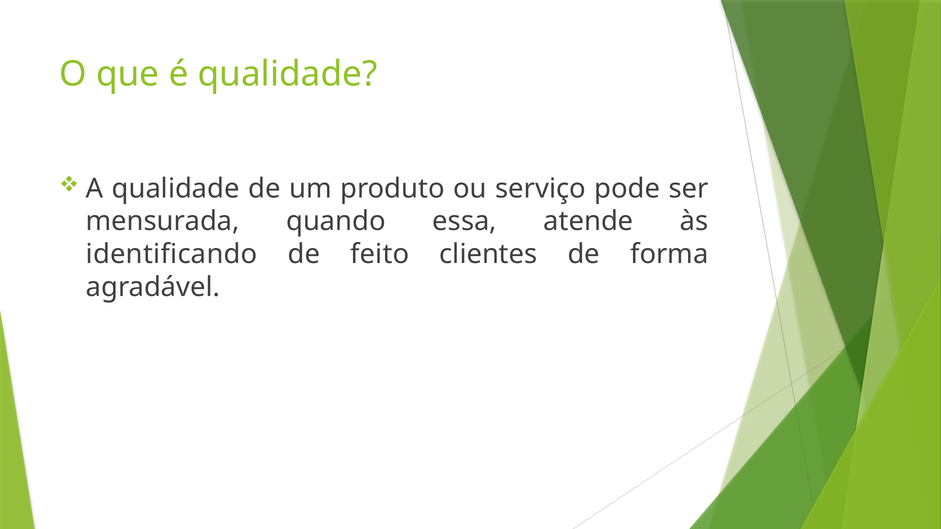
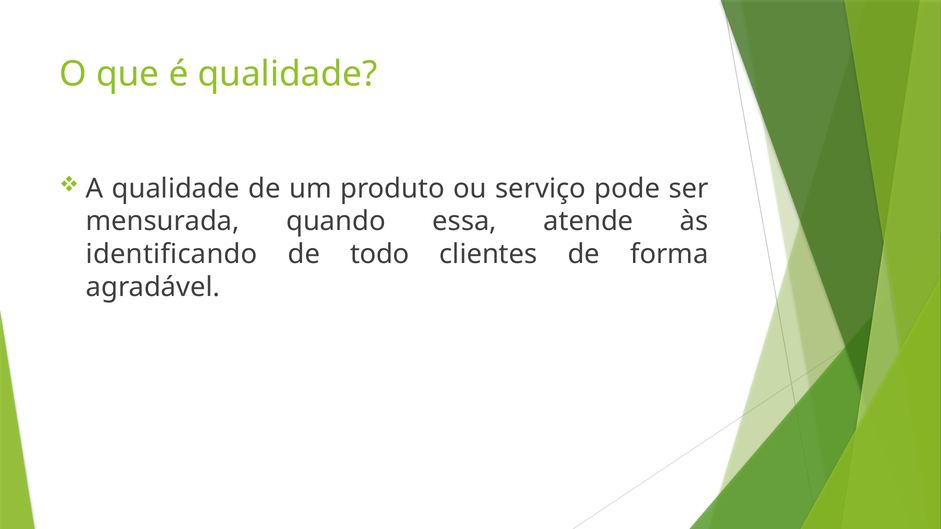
feito: feito -> todo (380, 254)
